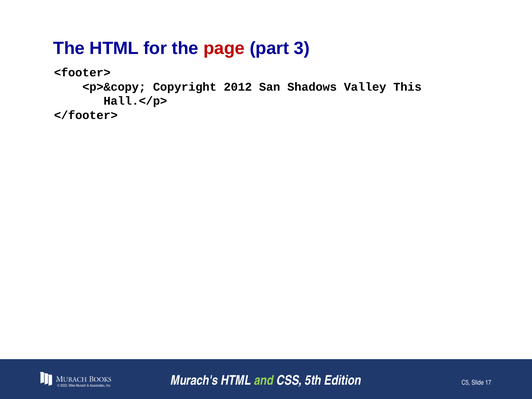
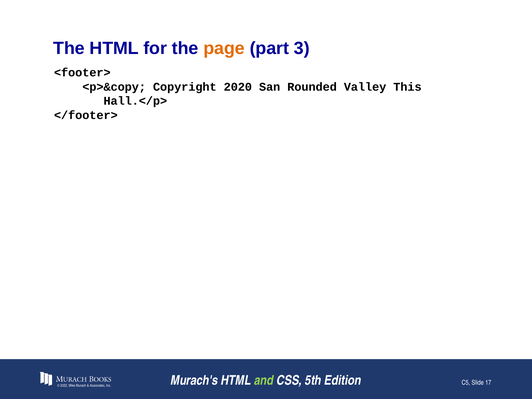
page colour: red -> orange (224, 48)
2012: 2012 -> 2020 (238, 87)
Shadows: Shadows -> Rounded (312, 87)
